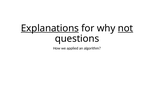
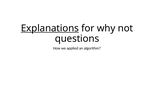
not underline: present -> none (125, 28)
